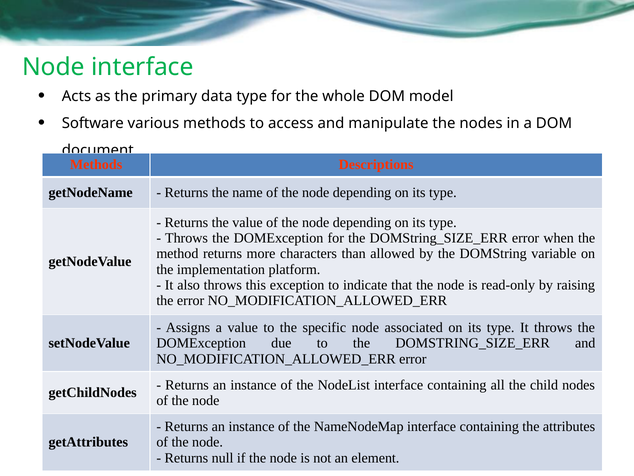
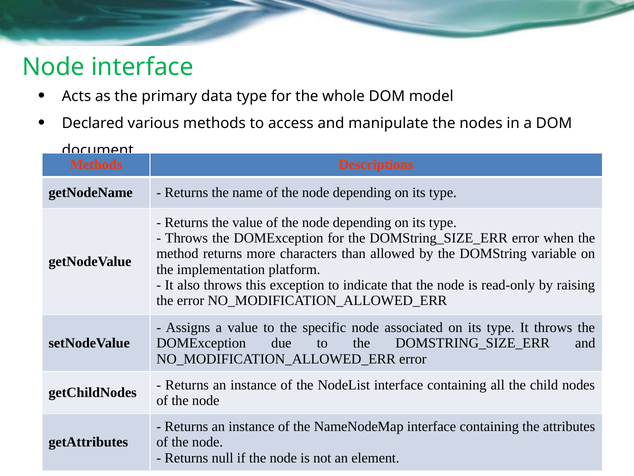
Software: Software -> Declared (93, 123)
